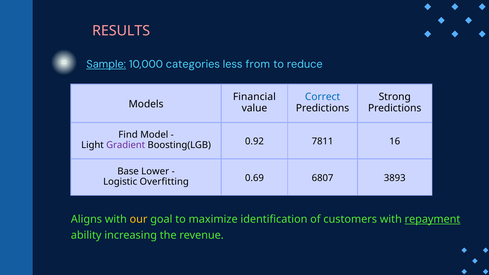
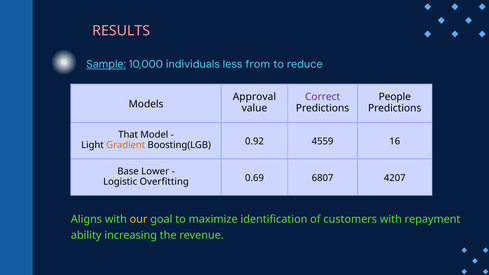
categories: categories -> individuals (193, 64)
Financial: Financial -> Approval (254, 97)
Correct colour: blue -> purple (323, 97)
Strong: Strong -> People (395, 97)
Find: Find -> That (128, 135)
Gradient colour: purple -> orange (126, 145)
7811: 7811 -> 4559 (323, 141)
3893: 3893 -> 4207 (395, 178)
repayment underline: present -> none (432, 219)
